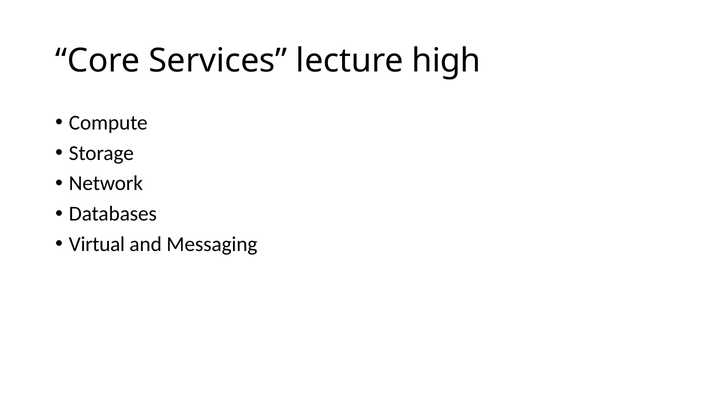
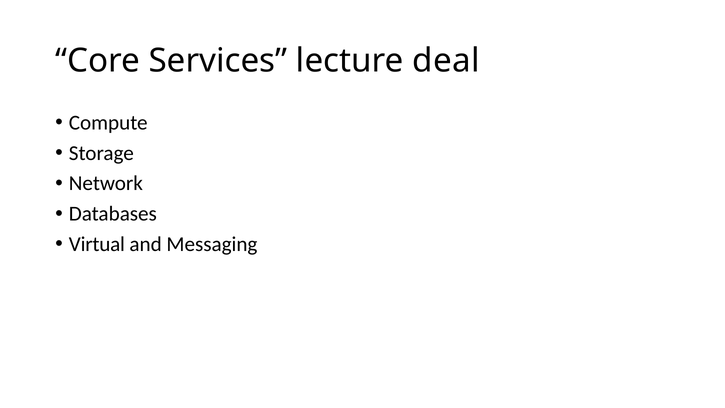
high: high -> deal (446, 61)
